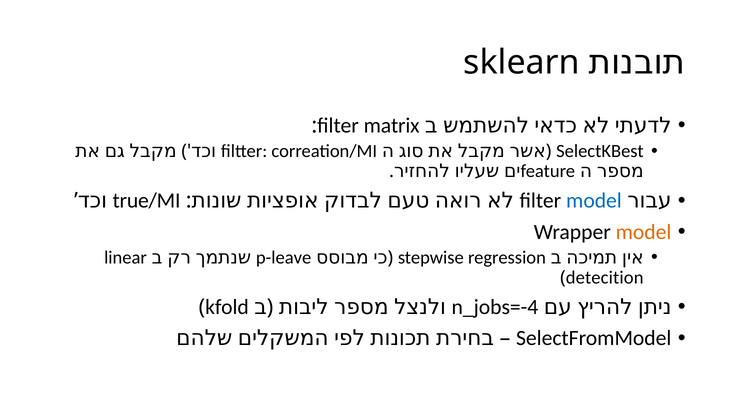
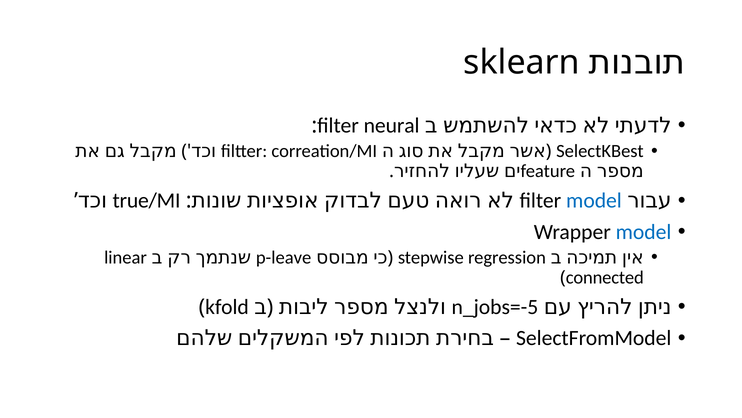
matrix: matrix -> neural (392, 125)
model colour: orange -> blue (644, 232)
detecition: detecition -> connected (605, 277)
n_jobs=-4: n_jobs=-4 -> n_jobs=-5 (495, 307)
